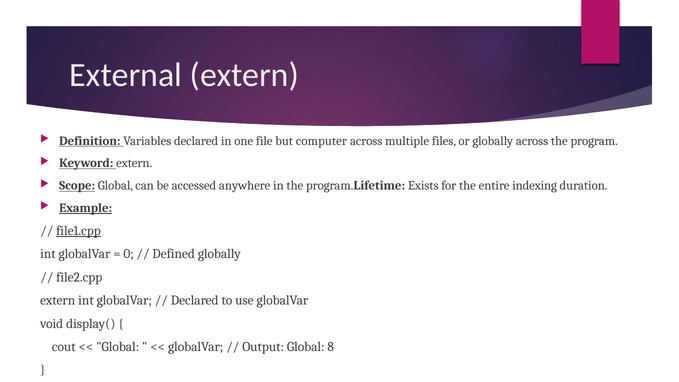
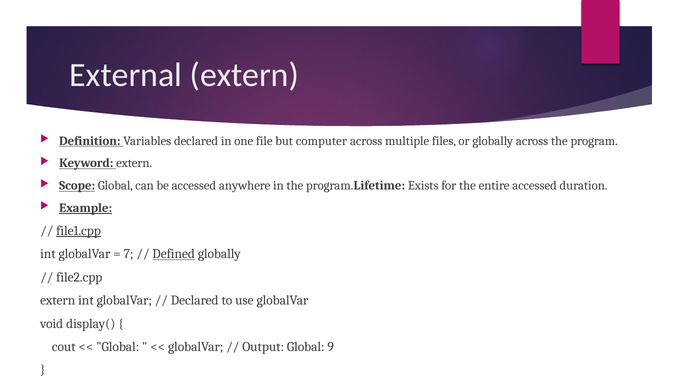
entire indexing: indexing -> accessed (535, 186)
0: 0 -> 7 (129, 254)
Defined underline: none -> present (174, 254)
8: 8 -> 9 (331, 347)
